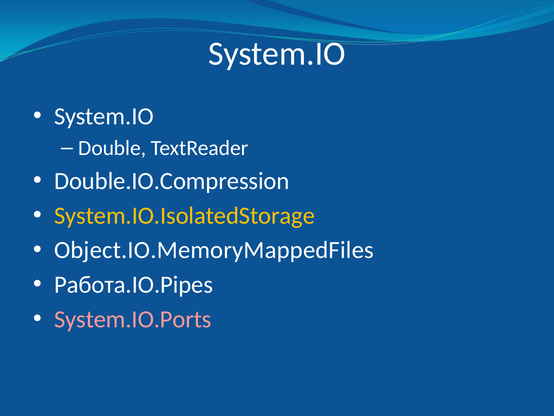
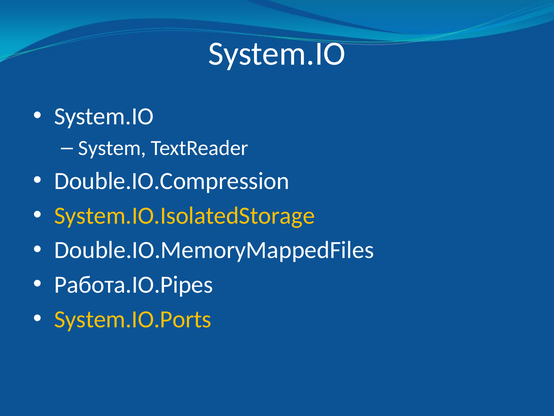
Double: Double -> System (112, 148)
Object.IO.MemoryMappedFiles: Object.IO.MemoryMappedFiles -> Double.IO.MemoryMappedFiles (214, 250)
System.IO.Ports colour: pink -> yellow (133, 319)
